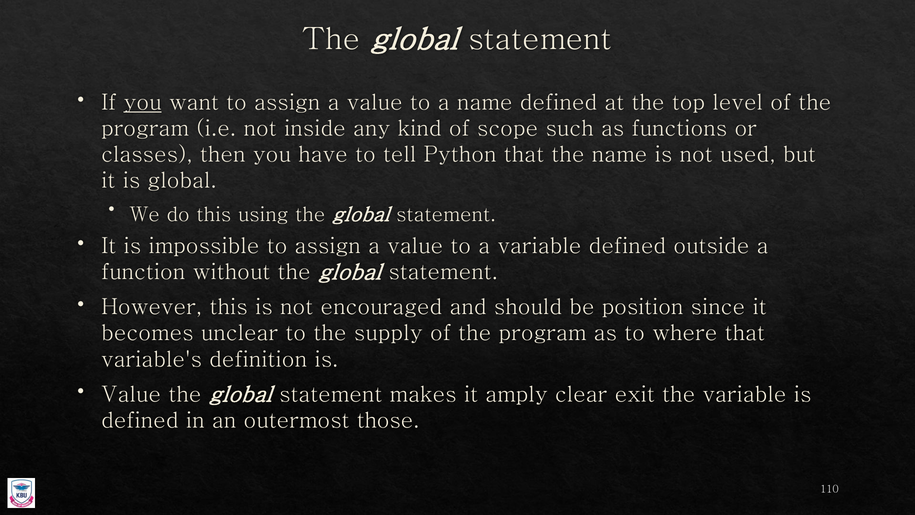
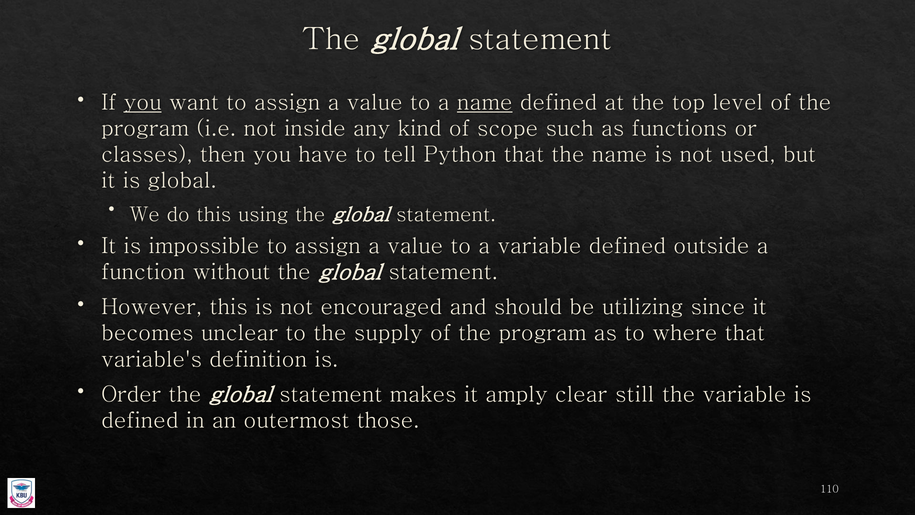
name underline: none -> present (485, 102)
position: position -> utilizing (643, 307)
Value: Value -> Order (131, 394)
exit: exit -> still (635, 394)
